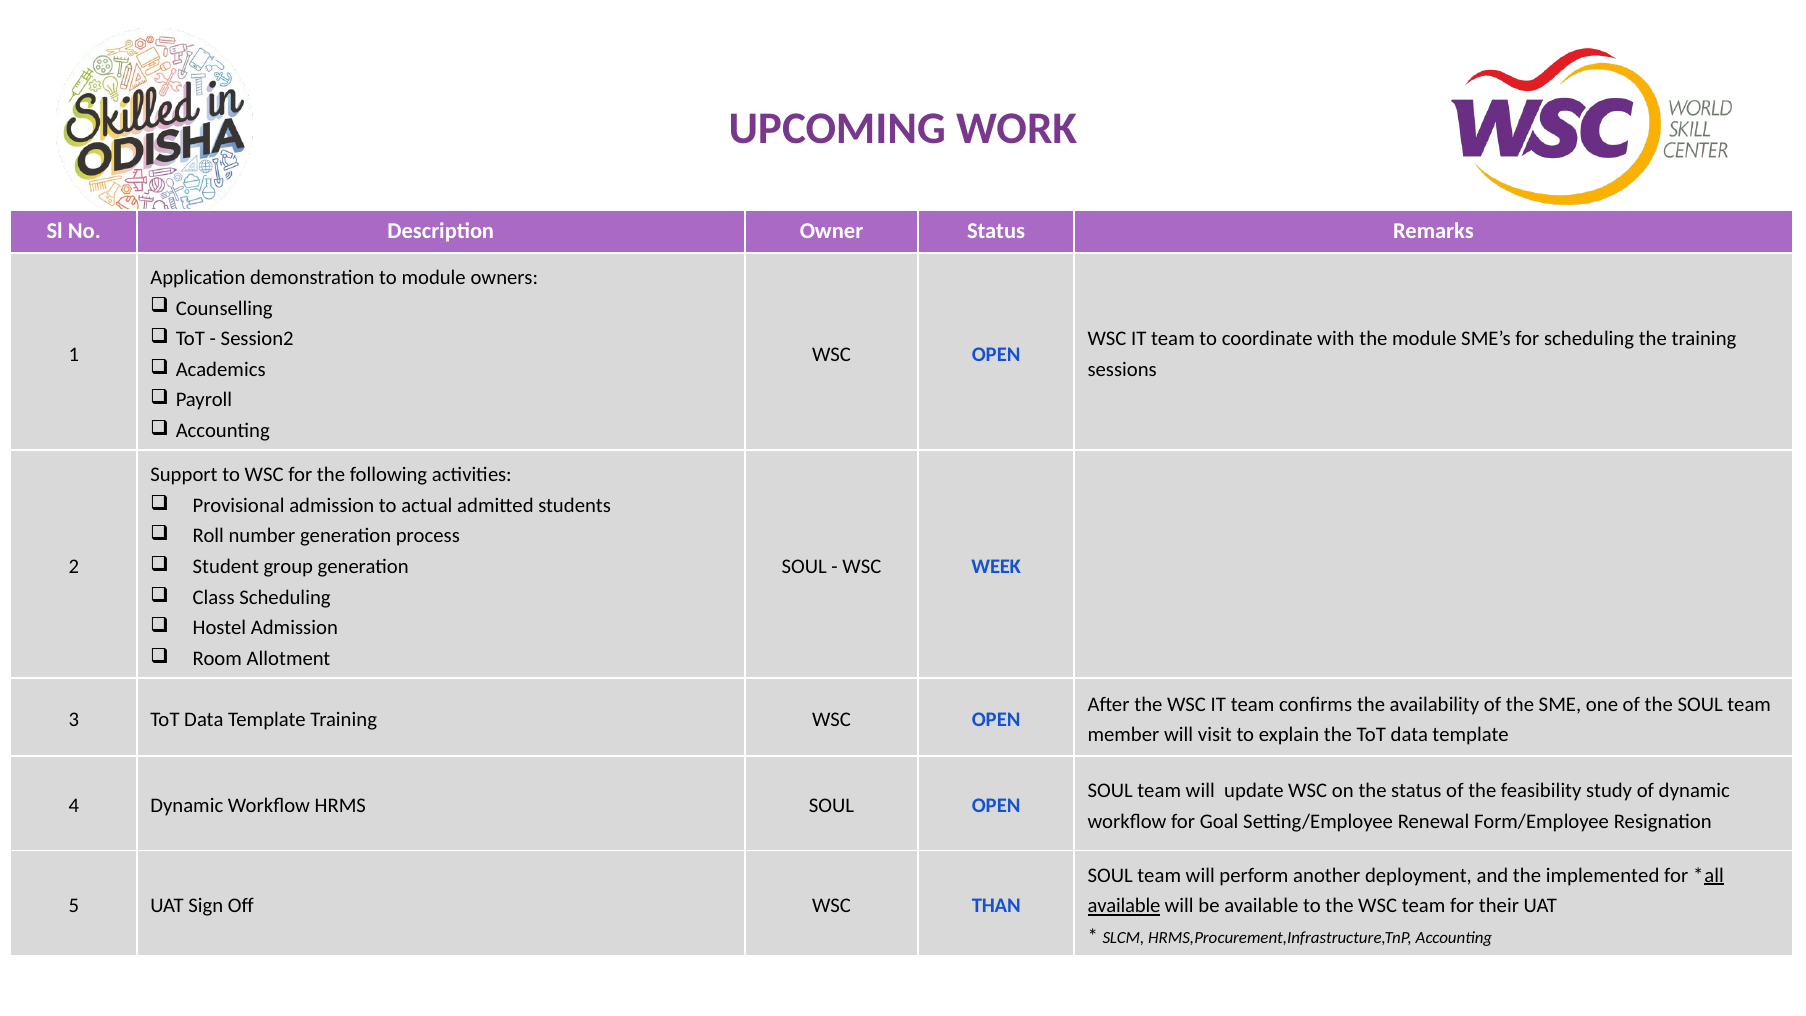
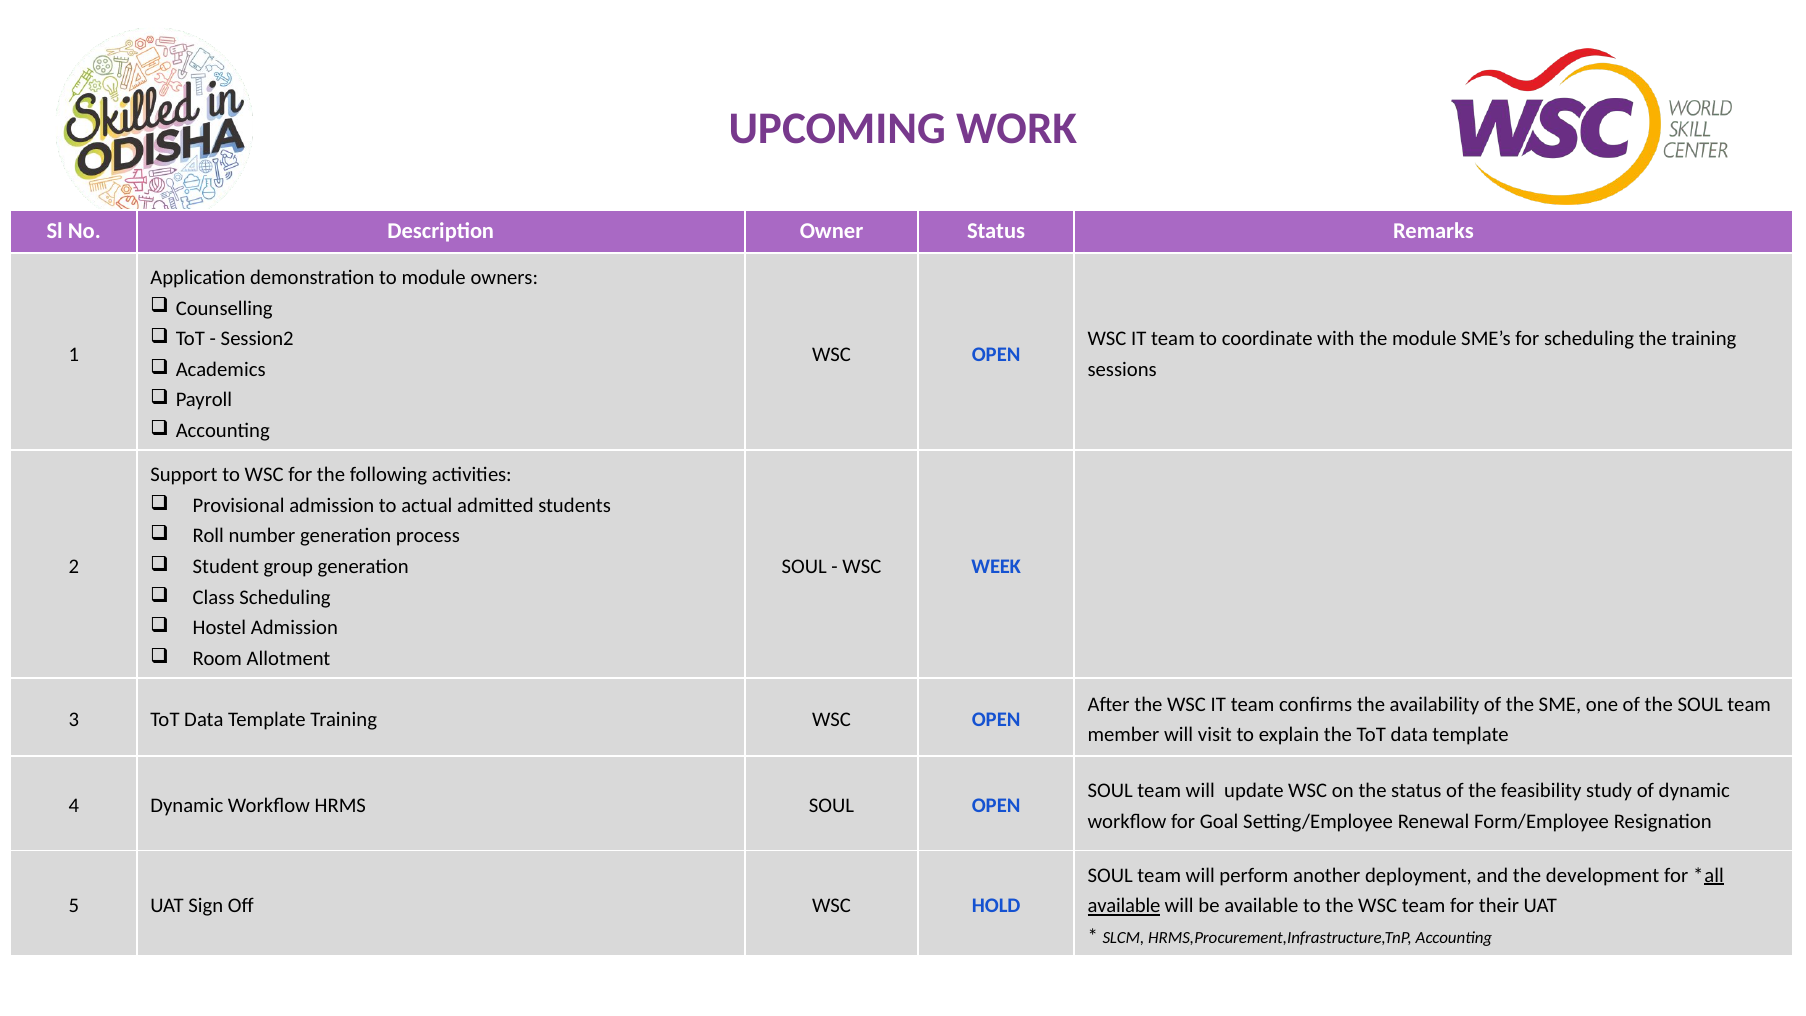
implemented: implemented -> development (1603, 875)
THAN: THAN -> HOLD (996, 906)
